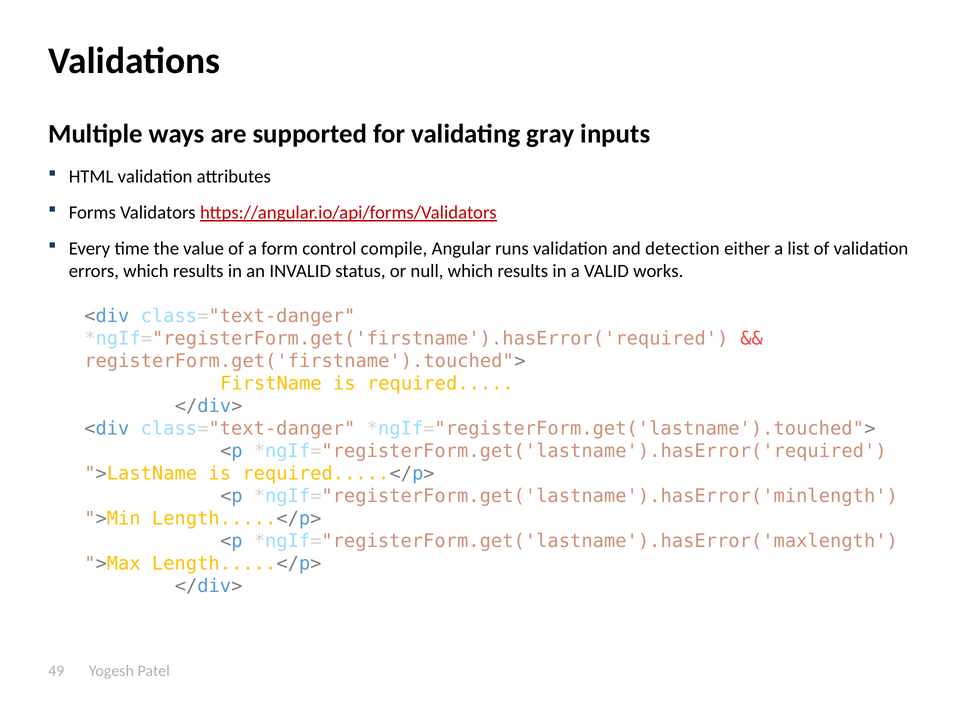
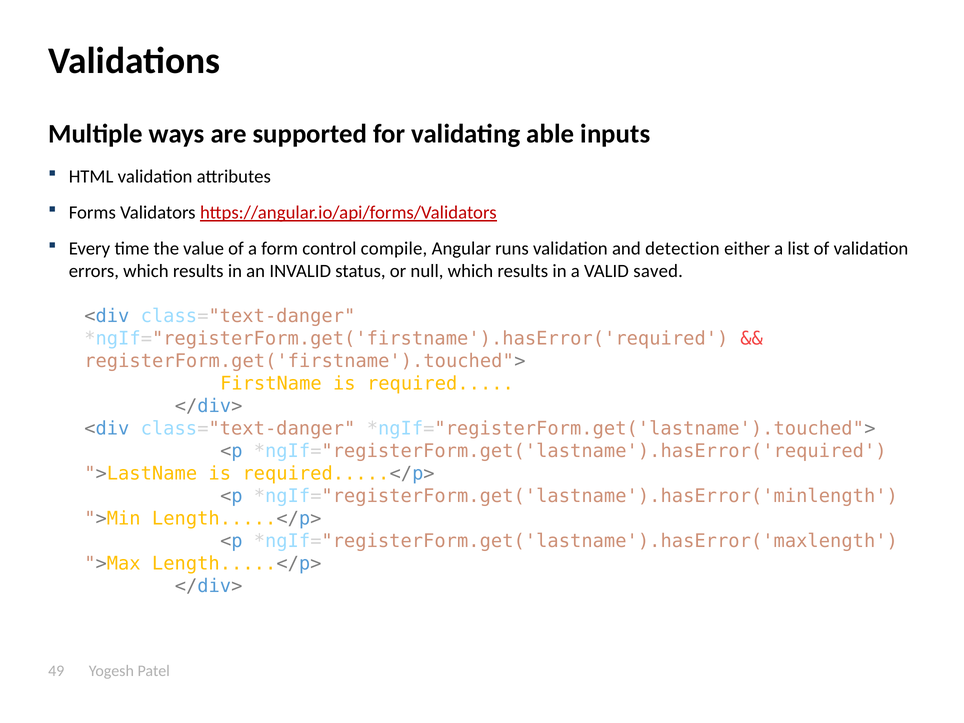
gray: gray -> able (550, 134)
works: works -> saved (658, 271)
